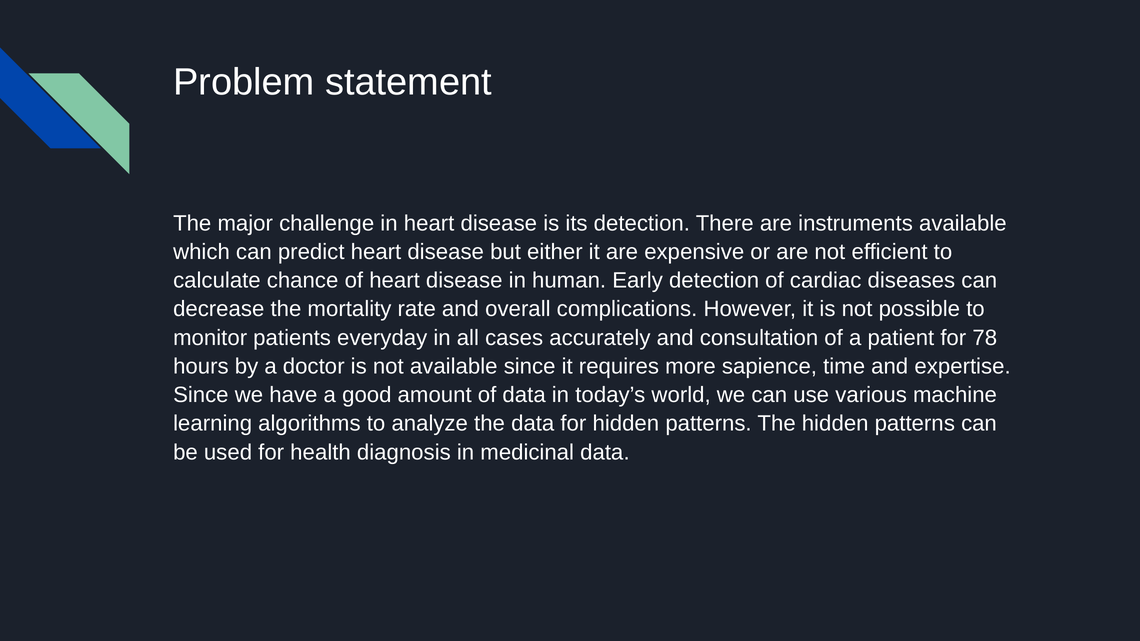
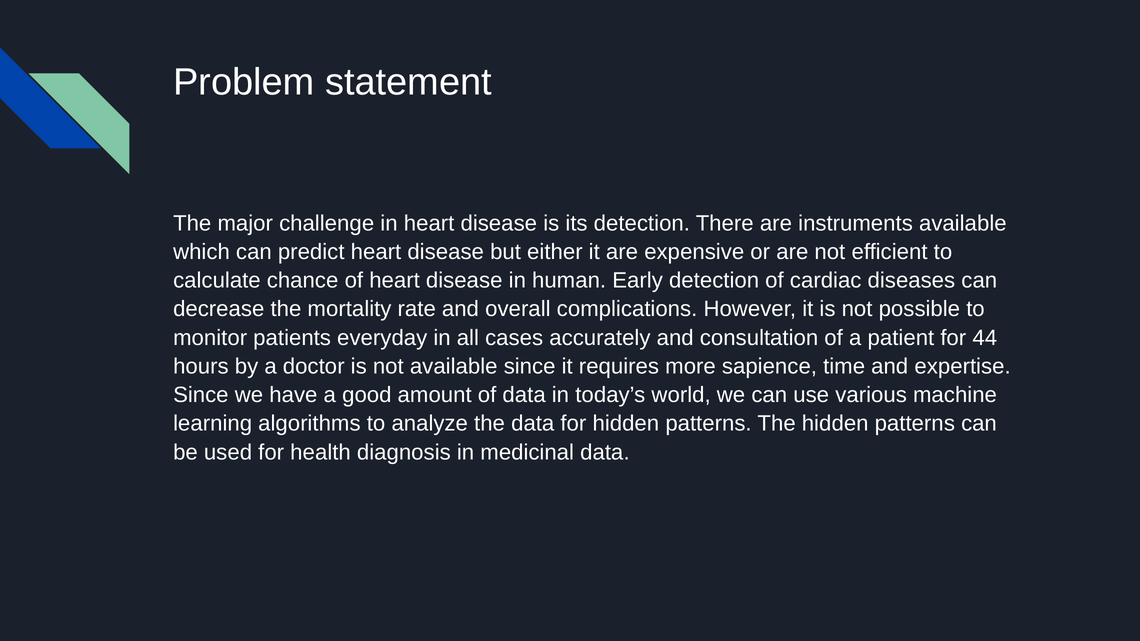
78: 78 -> 44 (985, 338)
